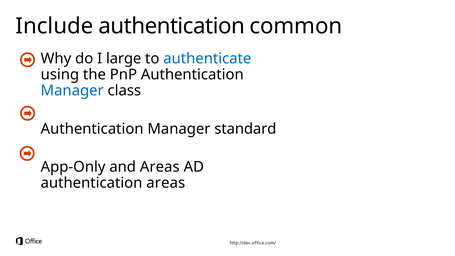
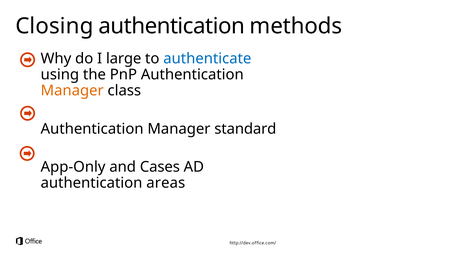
Include: Include -> Closing (54, 26)
common: common -> methods (296, 26)
Manager colour: blue -> orange (72, 91)
and Areas: Areas -> Cases (160, 167)
